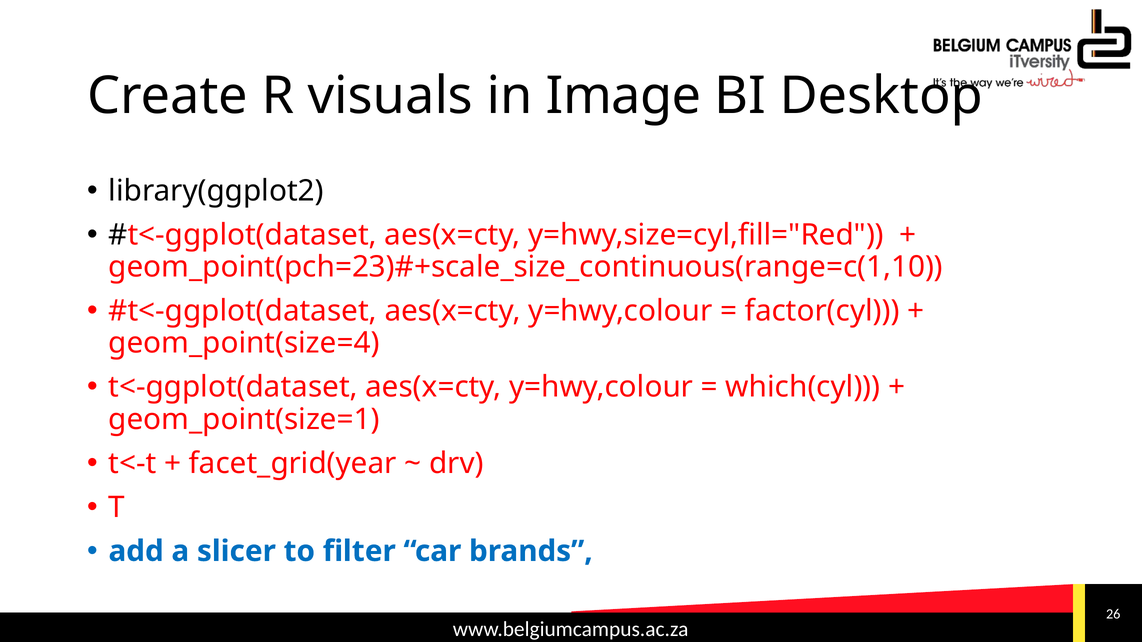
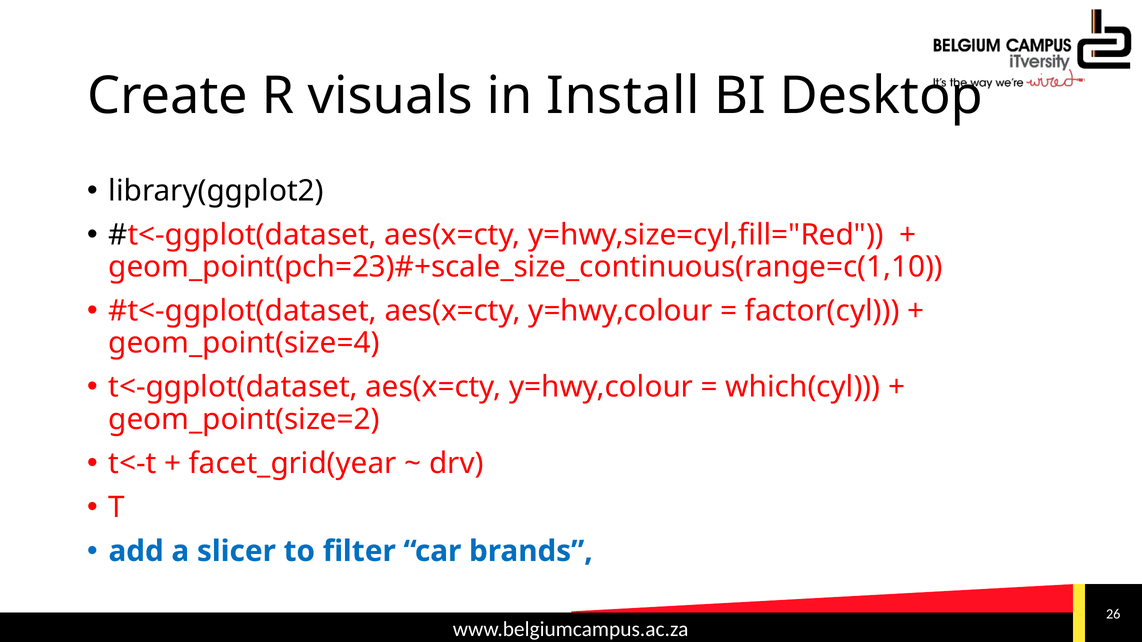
Image: Image -> Install (623, 96)
geom_point(size=1: geom_point(size=1 -> geom_point(size=2 (244, 419)
